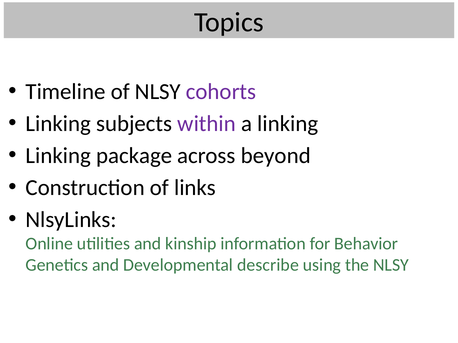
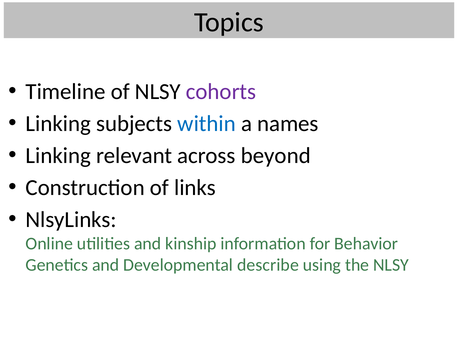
within colour: purple -> blue (207, 124)
a linking: linking -> names (288, 124)
package: package -> relevant (134, 156)
